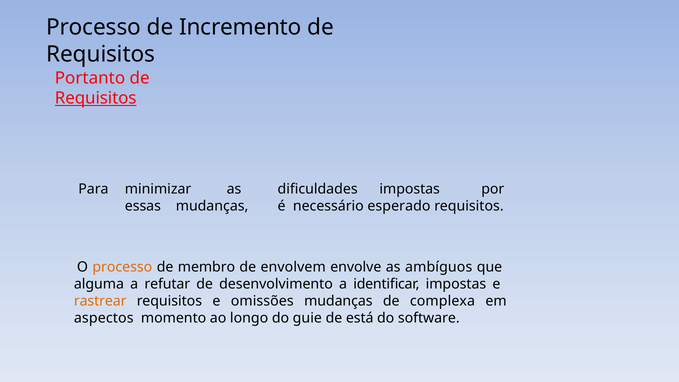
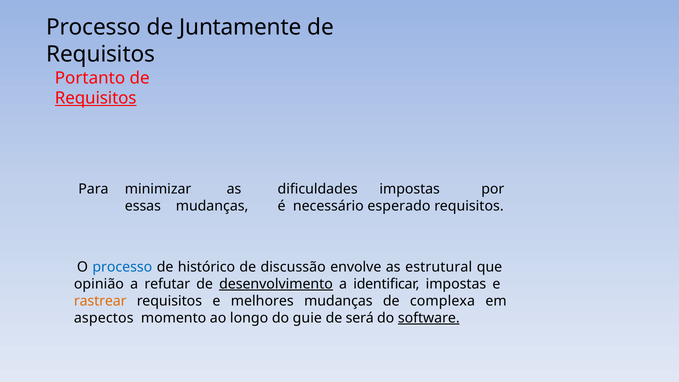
Incremento: Incremento -> Juntamente (240, 27)
processo colour: orange -> blue (122, 267)
membro: membro -> histórico (206, 267)
envolvem: envolvem -> discussão (293, 267)
ambíguos: ambíguos -> estrutural (439, 267)
alguma: alguma -> opinião (99, 284)
desenvolvimento underline: none -> present (276, 284)
omissões: omissões -> melhores (262, 301)
está: está -> será (360, 318)
software underline: none -> present (429, 318)
